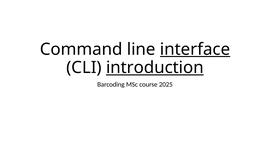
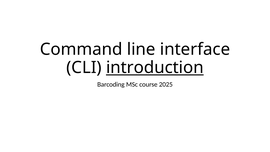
interface underline: present -> none (195, 49)
